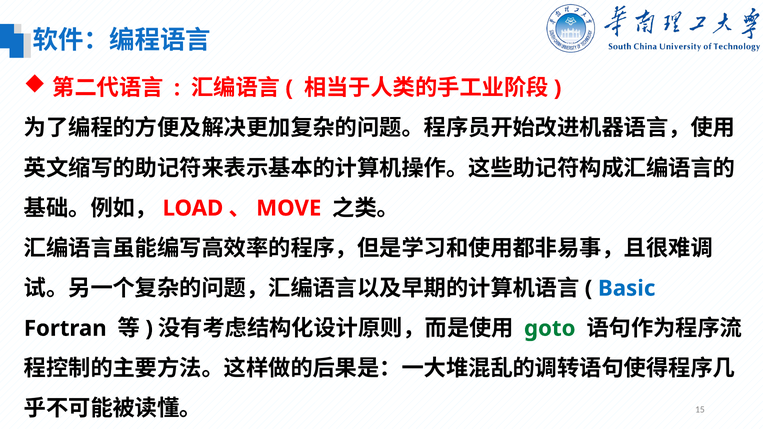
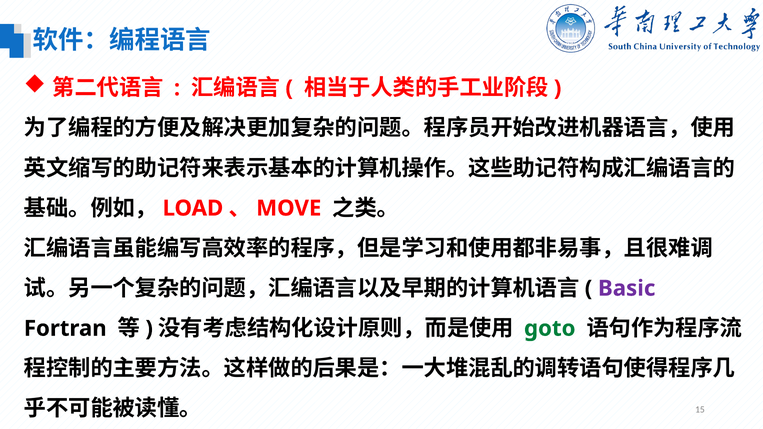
Basic colour: blue -> purple (627, 288)
